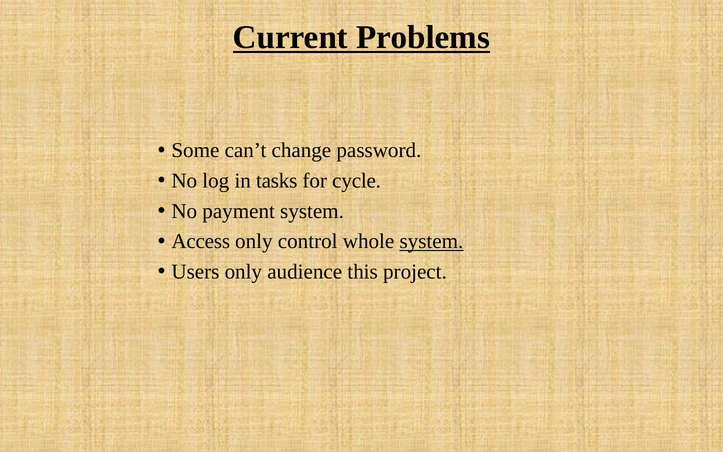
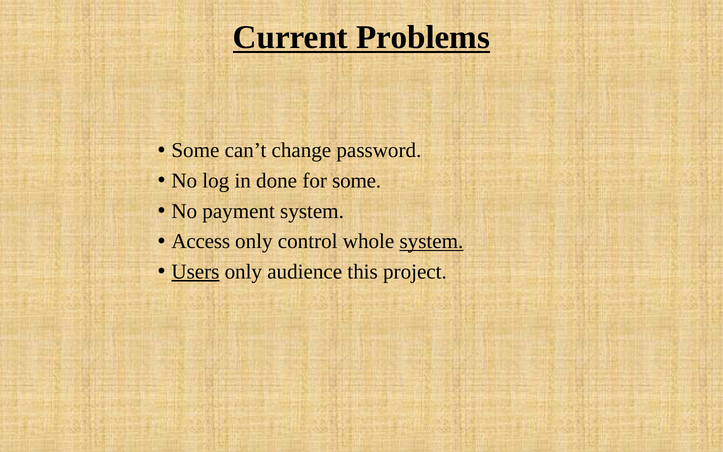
tasks: tasks -> done (277, 181)
for cycle: cycle -> some (357, 181)
Users underline: none -> present (195, 272)
